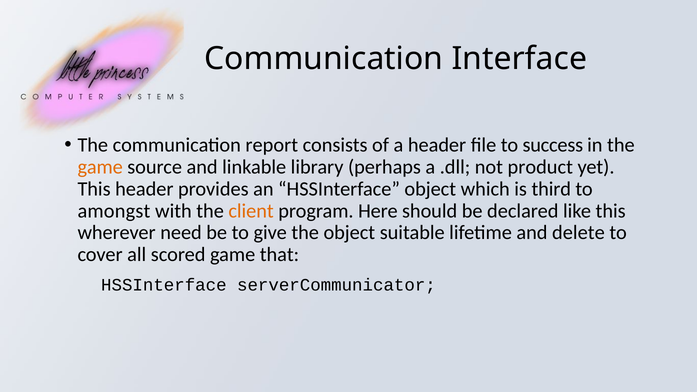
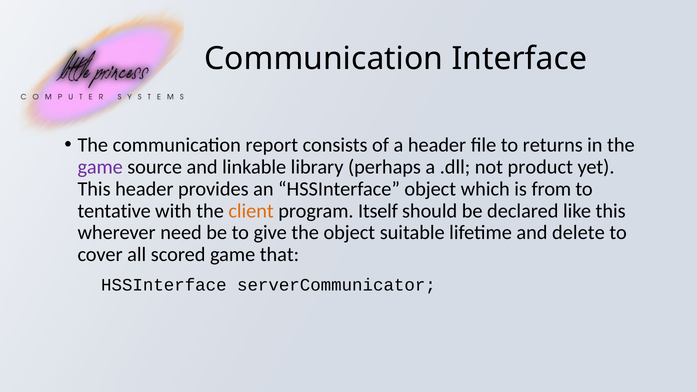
success: success -> returns (553, 145)
game colour: orange -> purple (100, 167)
third: third -> from (551, 189)
amongst: amongst -> tentative (114, 211)
Here: Here -> Itself (378, 211)
